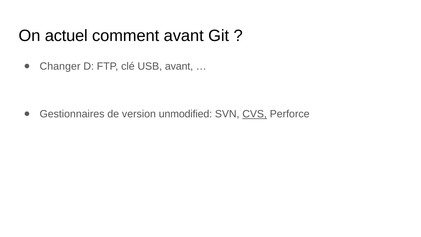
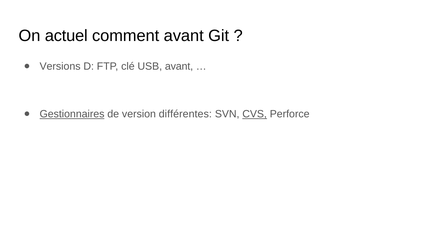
Changer: Changer -> Versions (60, 66)
Gestionnaires underline: none -> present (72, 114)
unmodified: unmodified -> différentes (185, 114)
